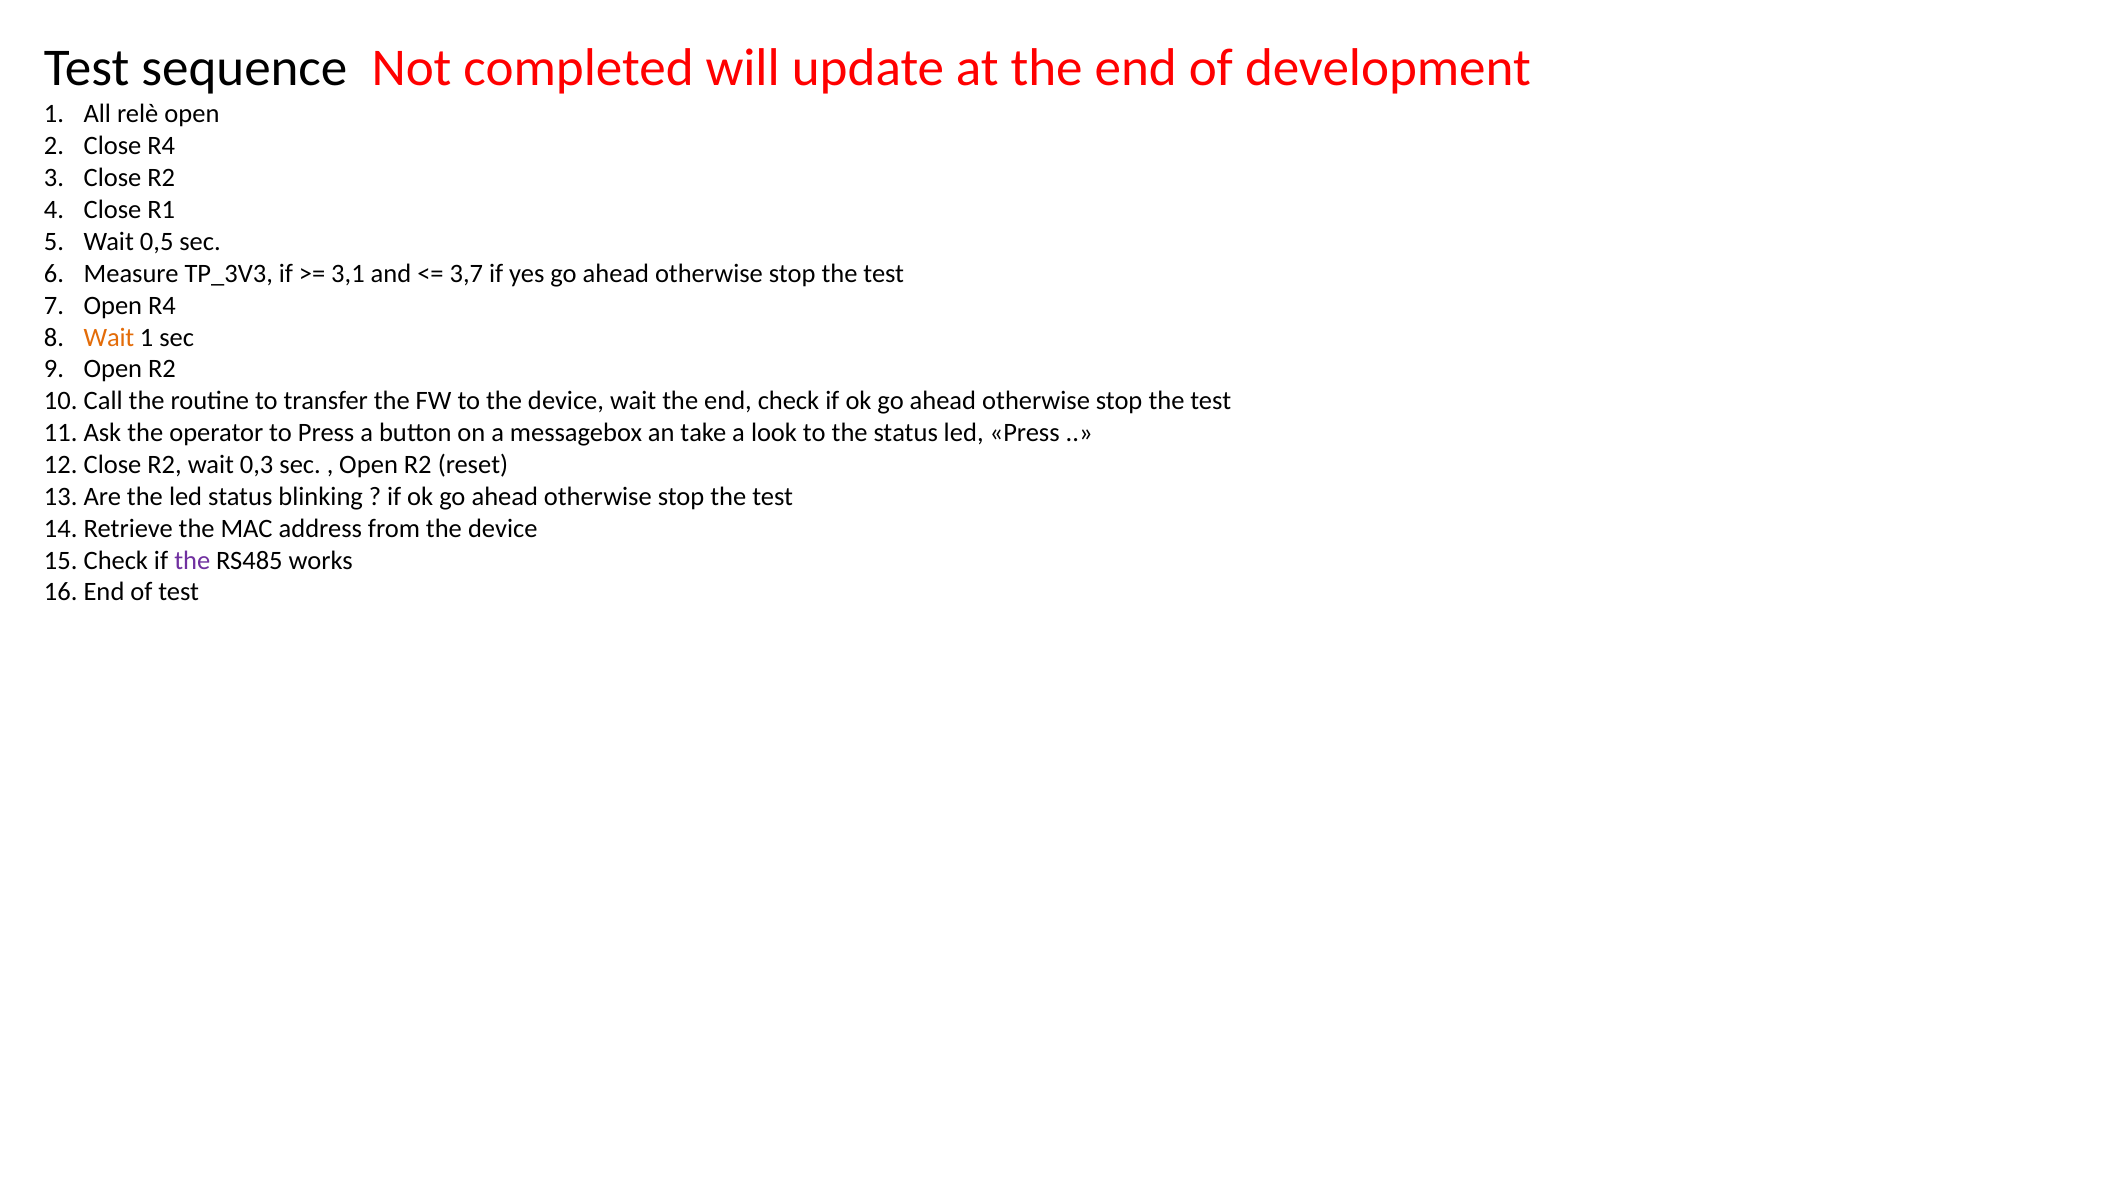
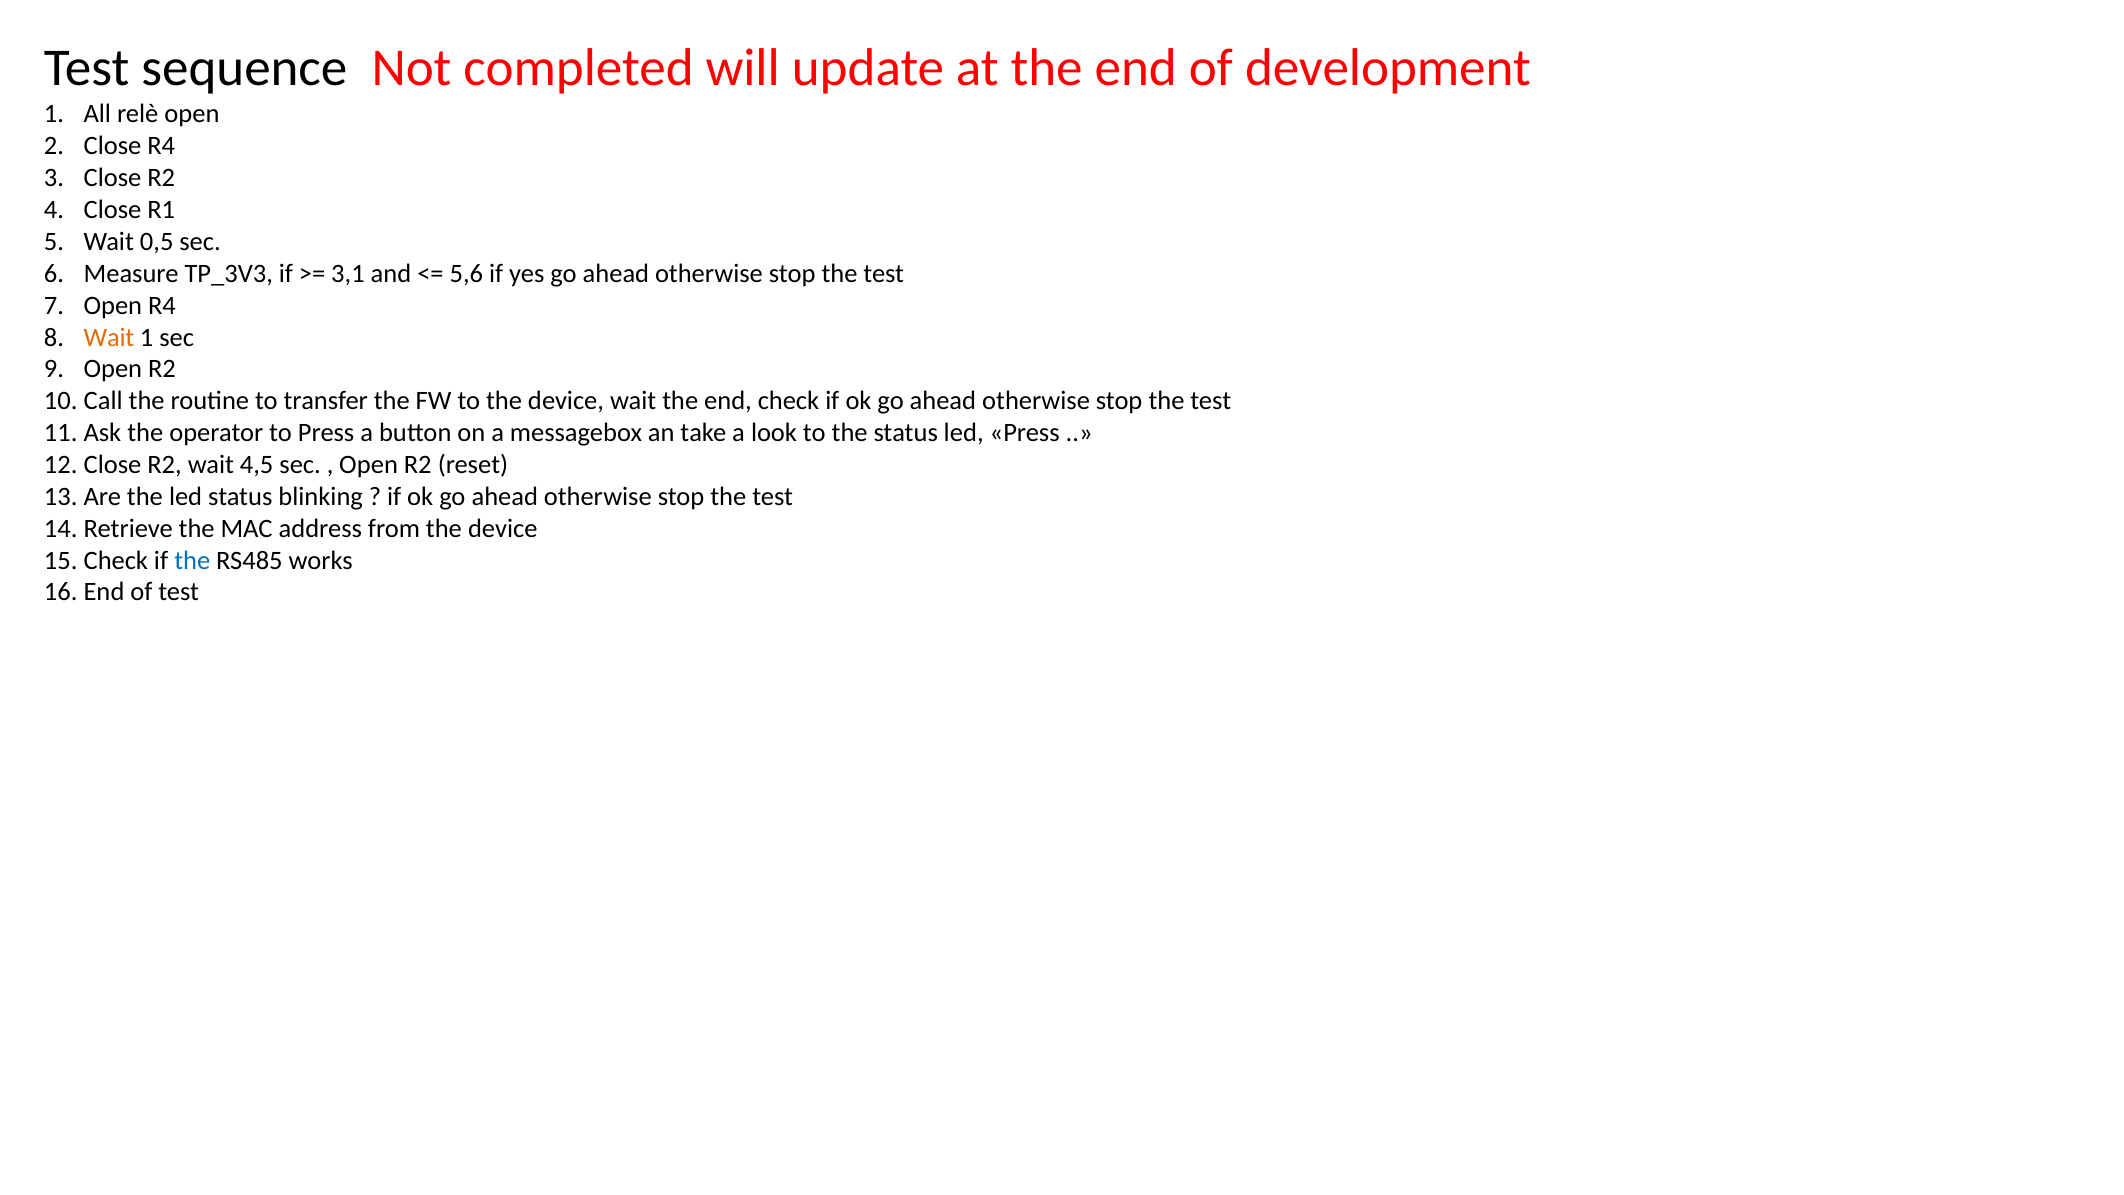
3,7: 3,7 -> 5,6 (466, 273)
0,3: 0,3 -> 4,5 (257, 465)
the colour: purple -> blue (192, 560)
